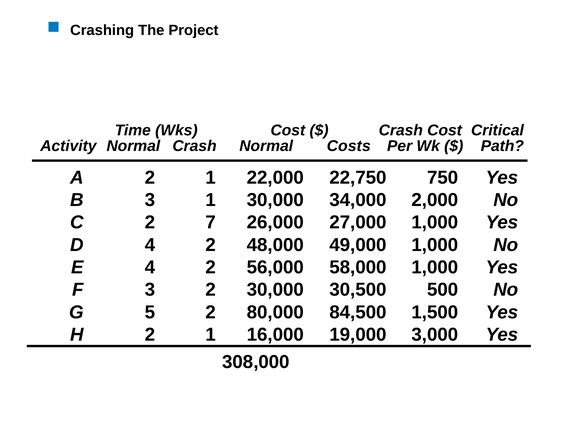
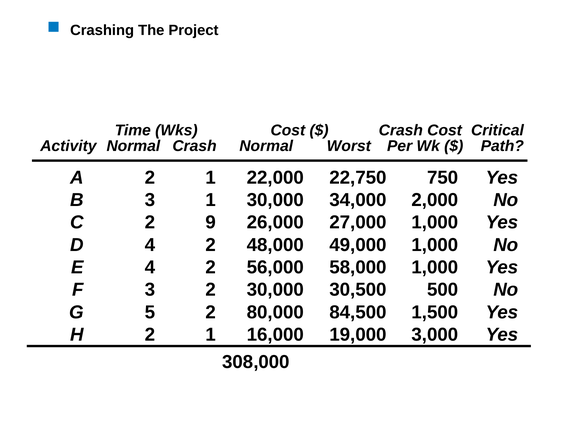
Costs: Costs -> Worst (349, 146)
7: 7 -> 9 (211, 222)
